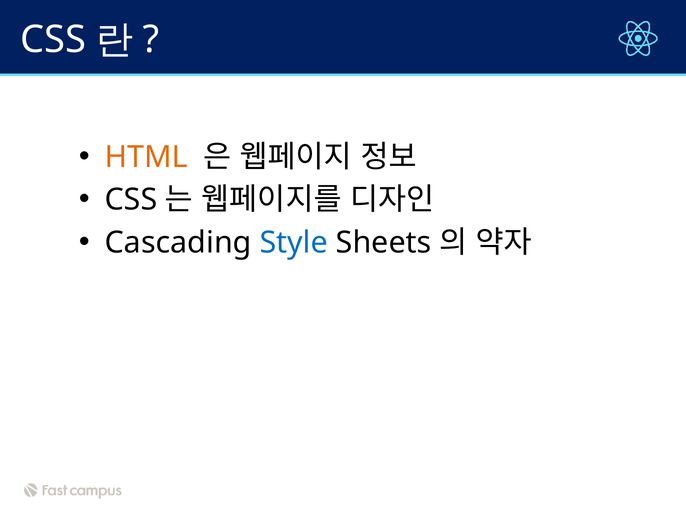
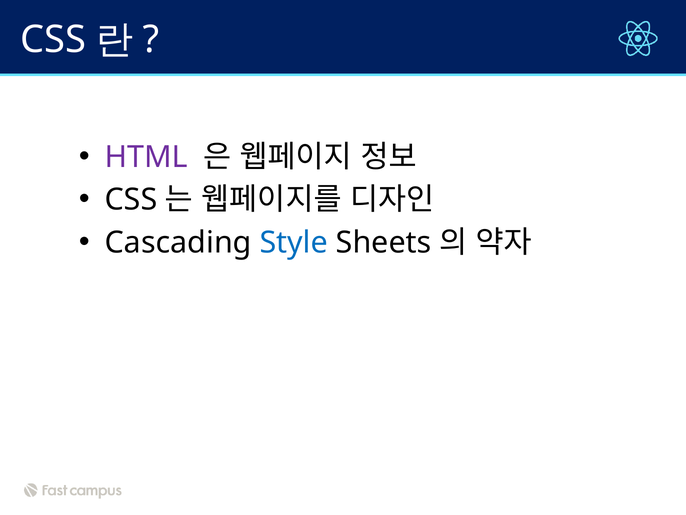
HTML colour: orange -> purple (146, 157)
